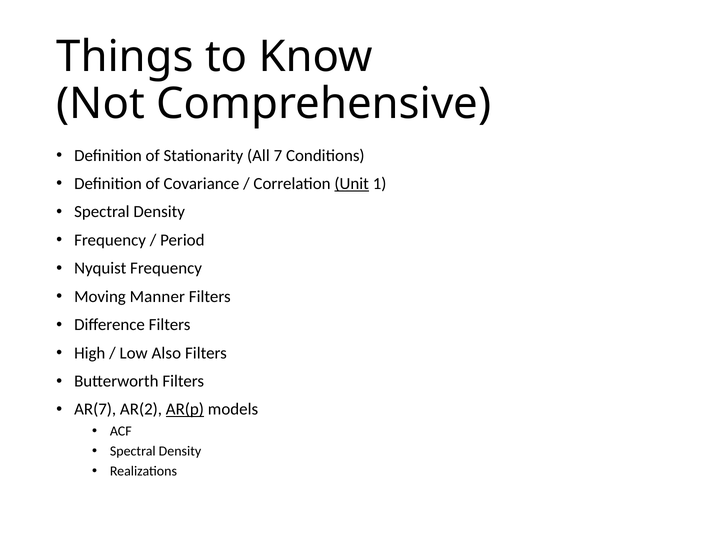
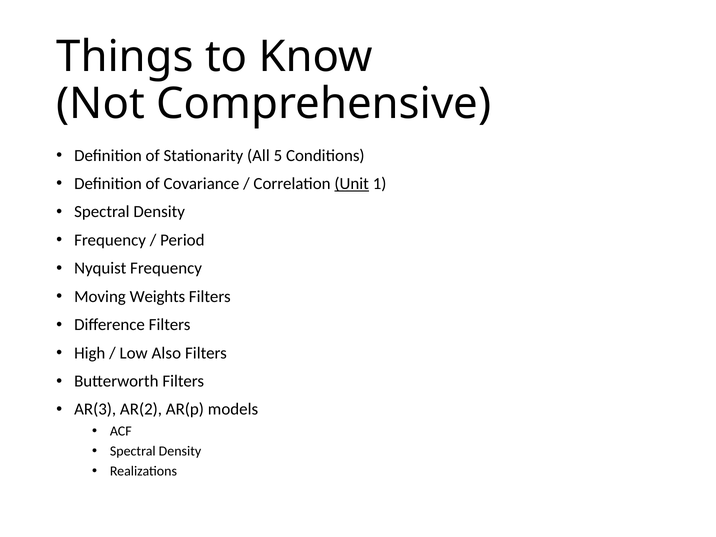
7: 7 -> 5 (278, 155)
Manner: Manner -> Weights (157, 297)
AR(7: AR(7 -> AR(3 (95, 409)
AR(p underline: present -> none (185, 409)
